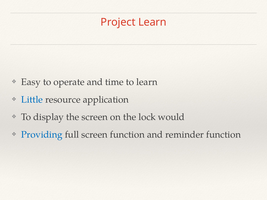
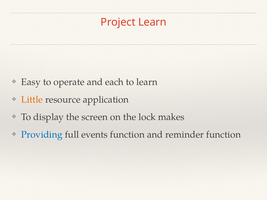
time: time -> each (114, 82)
Little colour: blue -> orange (32, 100)
would: would -> makes (171, 117)
full screen: screen -> events (95, 135)
